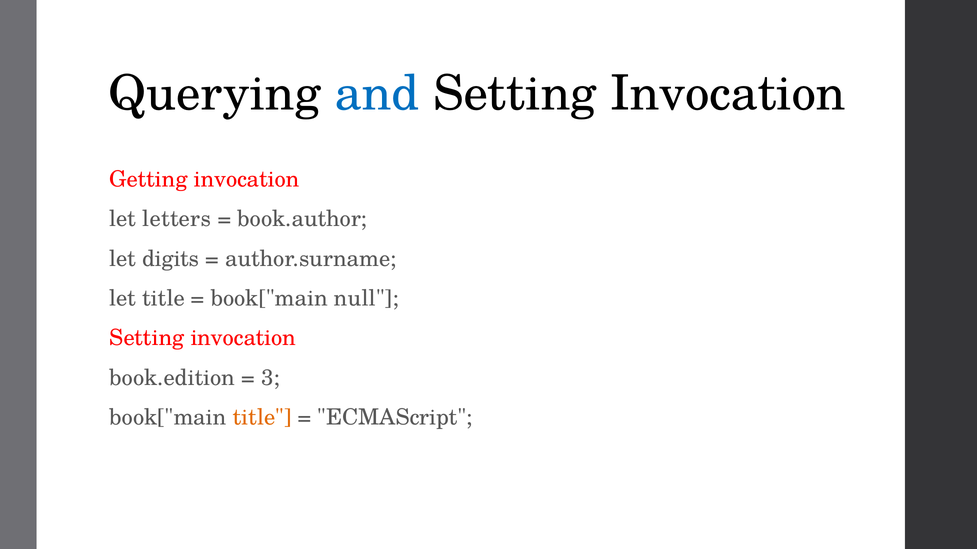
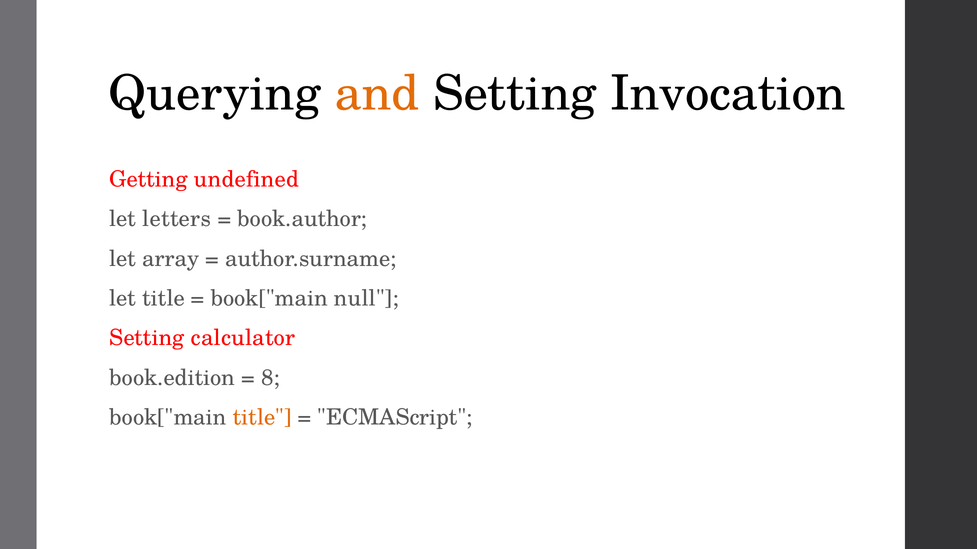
and colour: blue -> orange (377, 94)
Getting invocation: invocation -> undefined (246, 179)
digits: digits -> array (171, 259)
invocation: invocation -> calculator (243, 338)
3: 3 -> 8 (270, 378)
